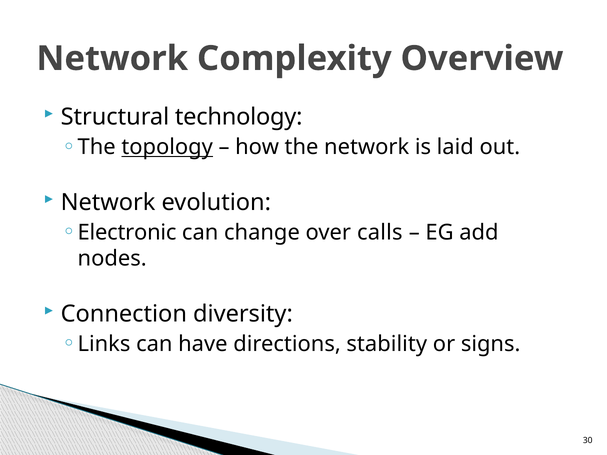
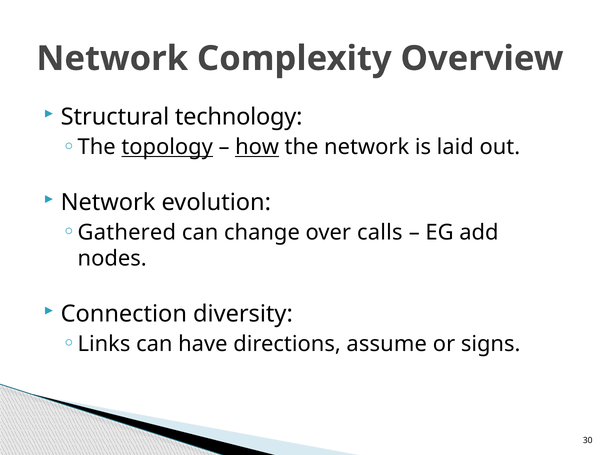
how underline: none -> present (257, 147)
Electronic: Electronic -> Gathered (127, 232)
stability: stability -> assume (387, 344)
